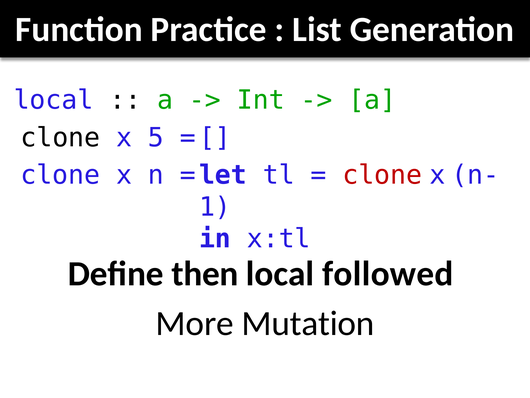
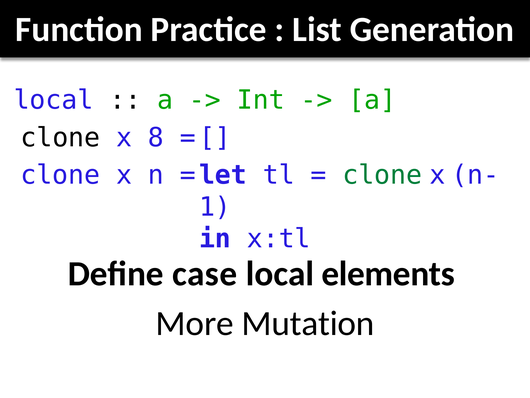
5: 5 -> 8 (156, 138)
clone colour: red -> green (382, 175)
then: then -> case (205, 274)
followed: followed -> elements (388, 274)
